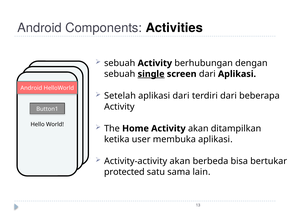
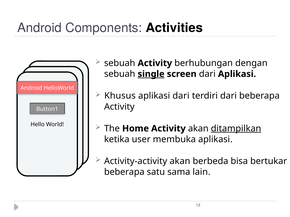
Setelah: Setelah -> Khusus (120, 96)
ditampilkan underline: none -> present (236, 129)
protected: protected -> beberapa (124, 172)
